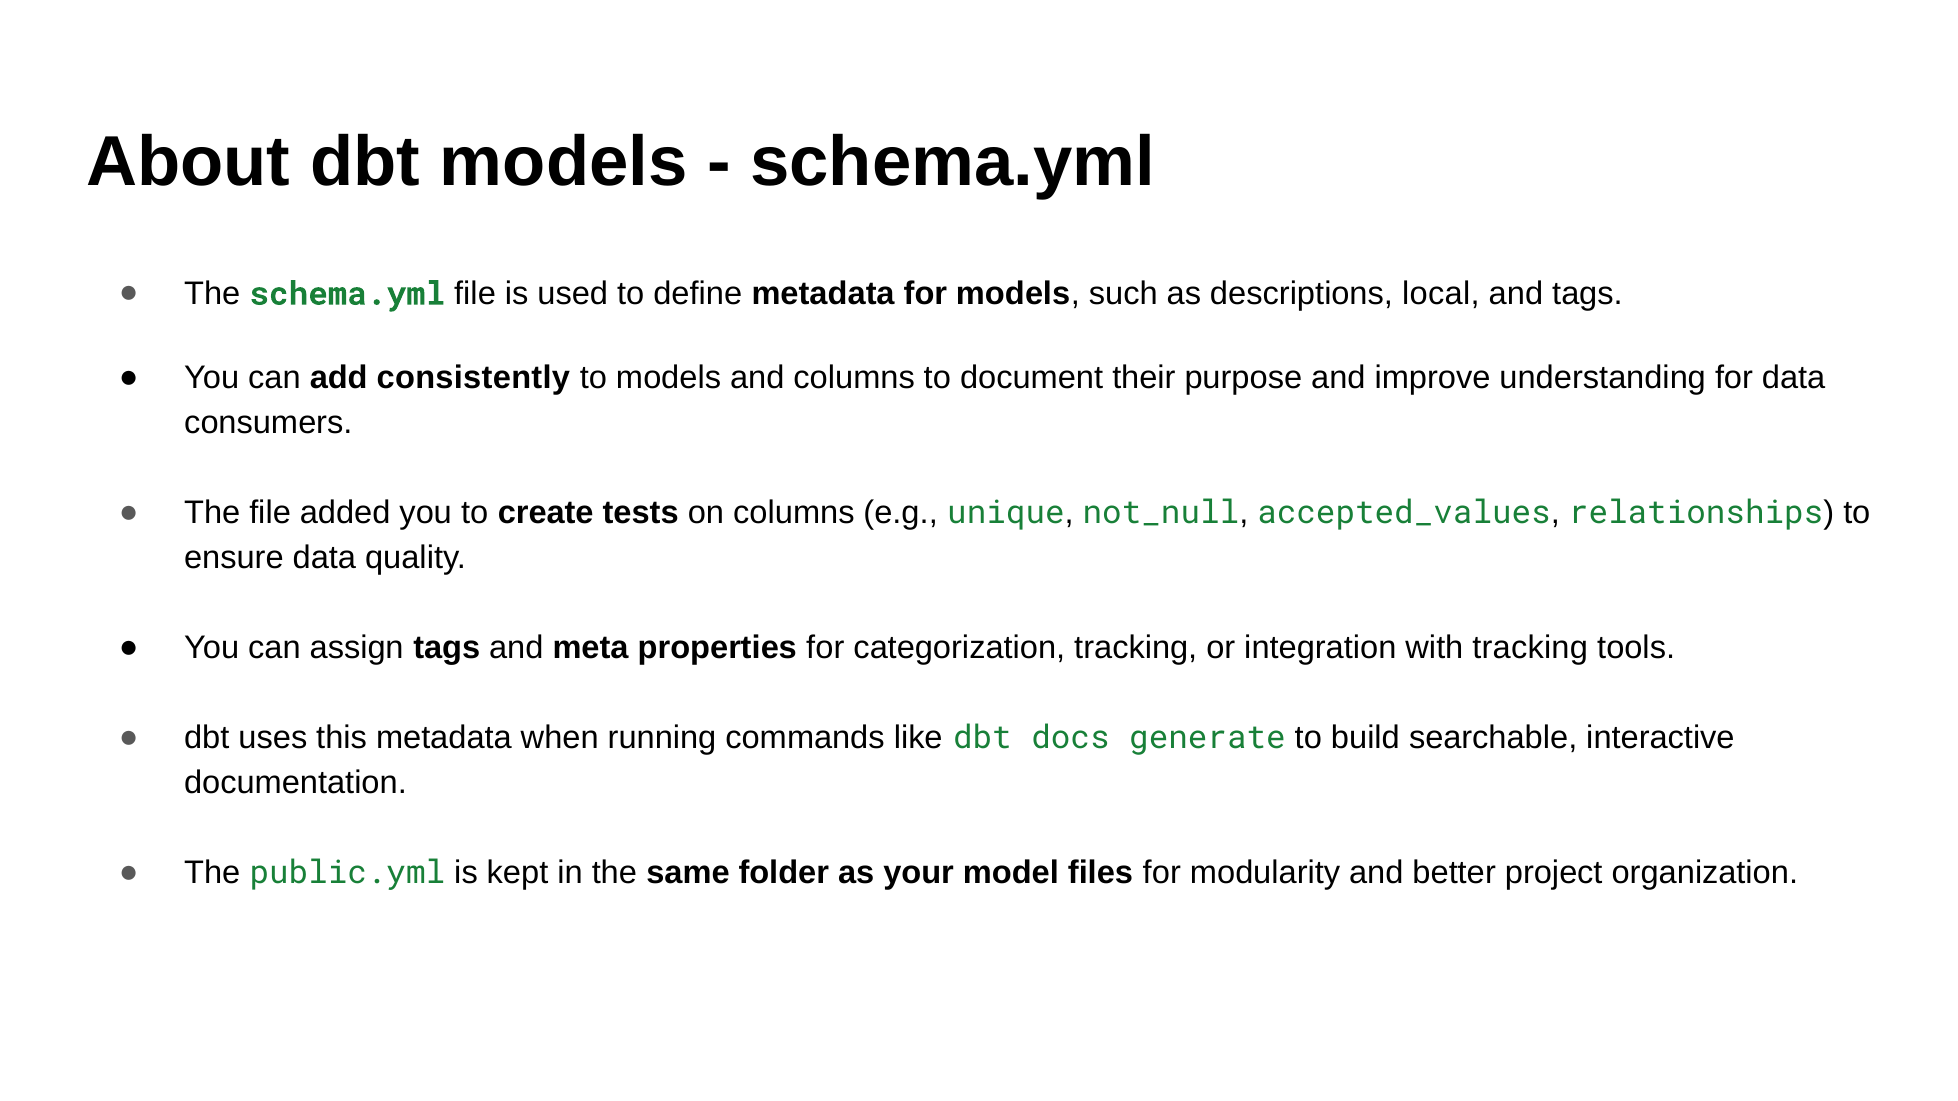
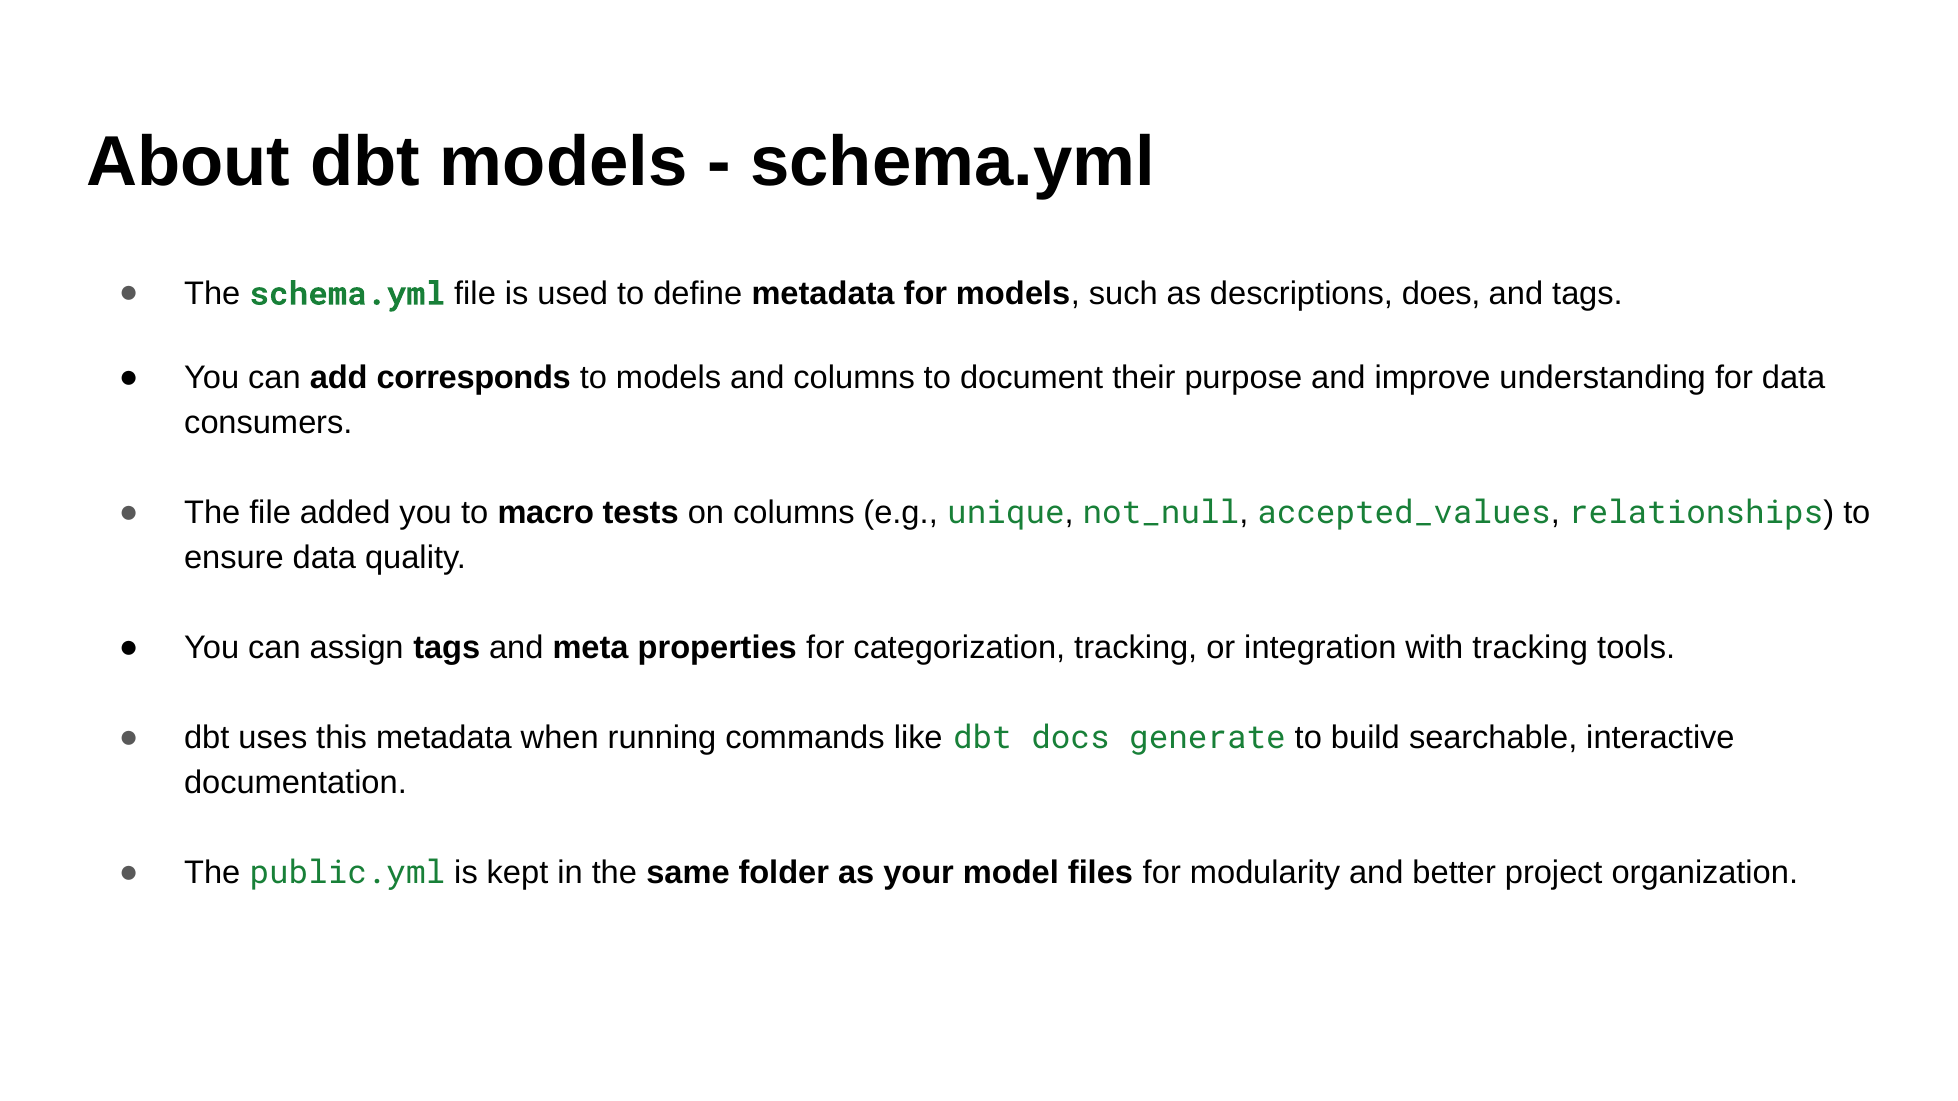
local: local -> does (1441, 294)
consistently: consistently -> corresponds (474, 378)
create: create -> macro (546, 513)
